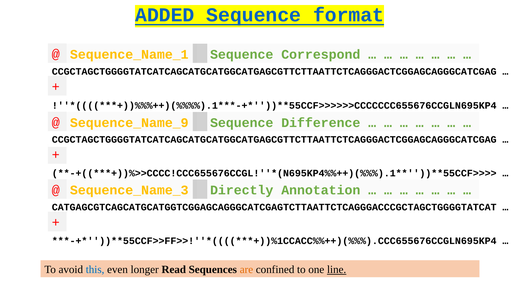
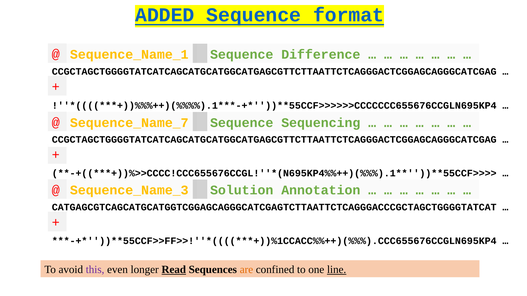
Correspond: Correspond -> Difference (321, 55)
Difference: Difference -> Sequencing (321, 123)
Sequence_Name_9: Sequence_Name_9 -> Sequence_Name_7 (129, 123)
Directly: Directly -> Solution (242, 191)
this colour: blue -> purple (95, 270)
Read underline: none -> present (174, 270)
